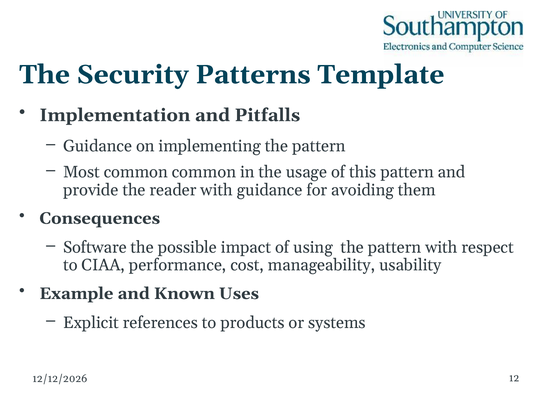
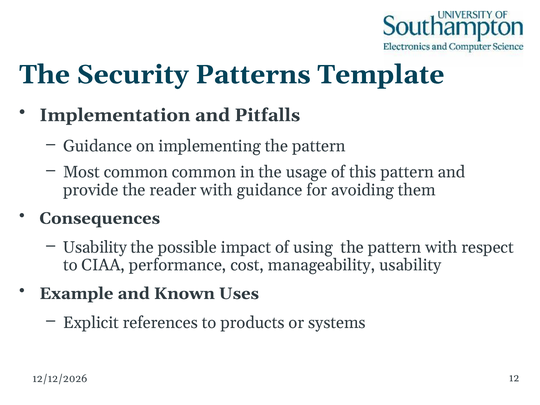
Software: Software -> Usability (95, 247)
